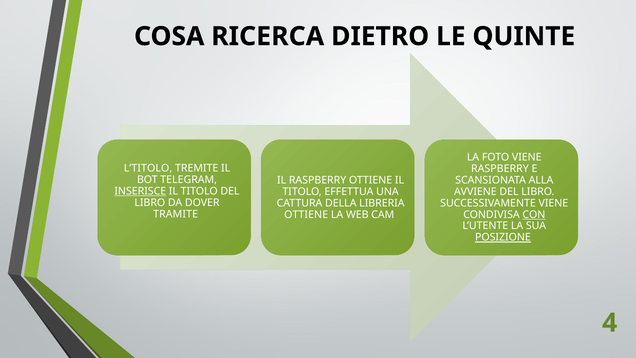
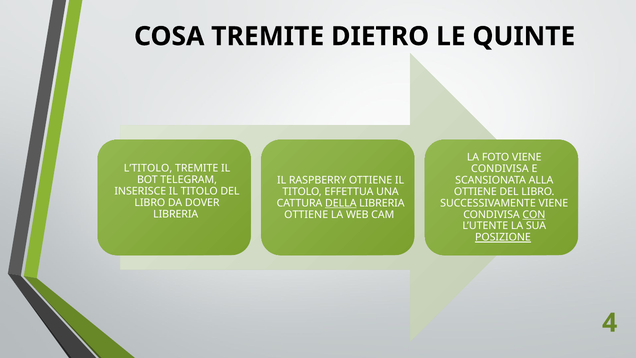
COSA RICERCA: RICERCA -> TREMITE (268, 36)
RASPBERRY: RASPBERRY -> CONDIVISA (500, 169)
INSERISCE underline: present -> none (140, 191)
AVVIENE: AVVIENE -> OTTIENE (475, 192)
DELLA underline: none -> present (341, 203)
TRAMITE: TRAMITE -> LIBRERIA (176, 214)
